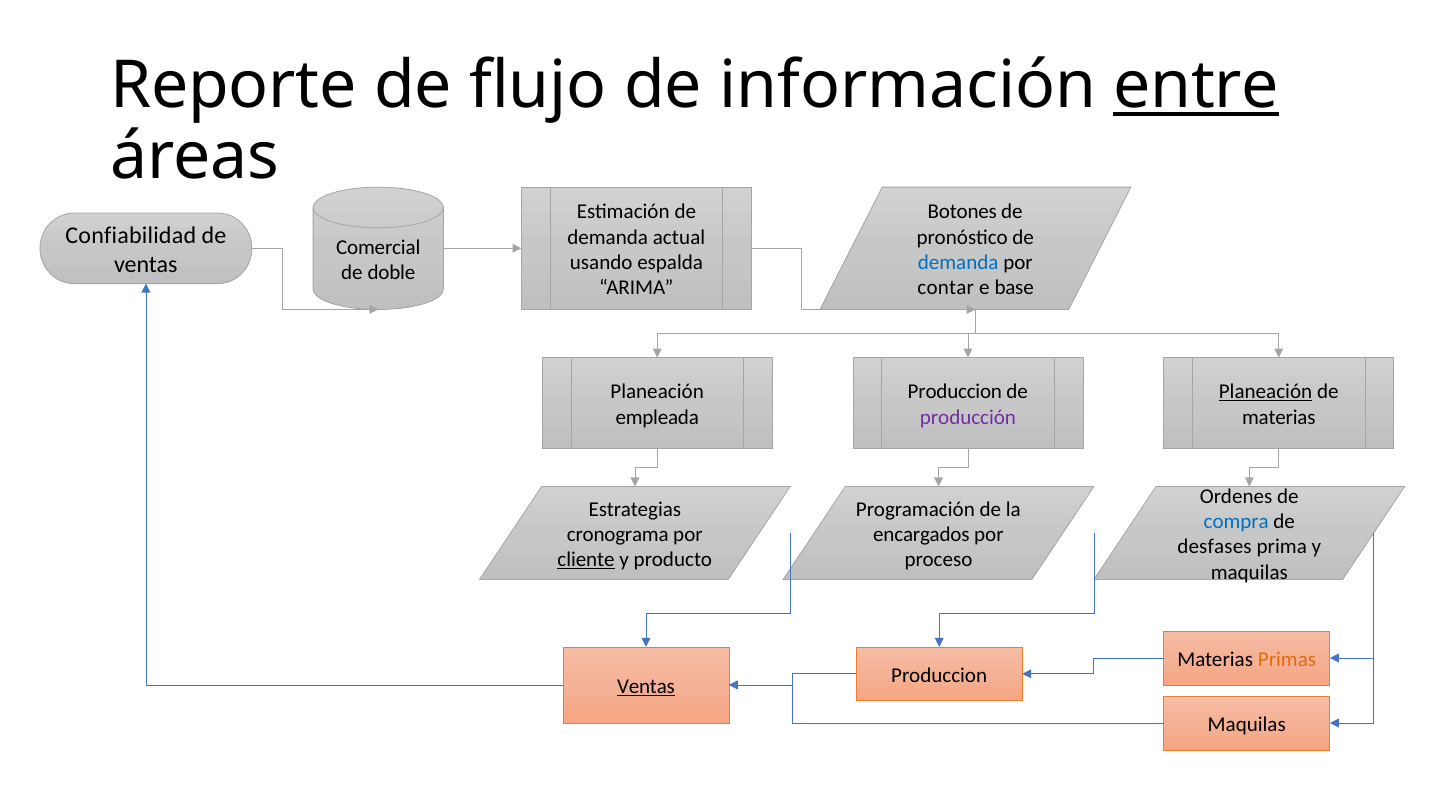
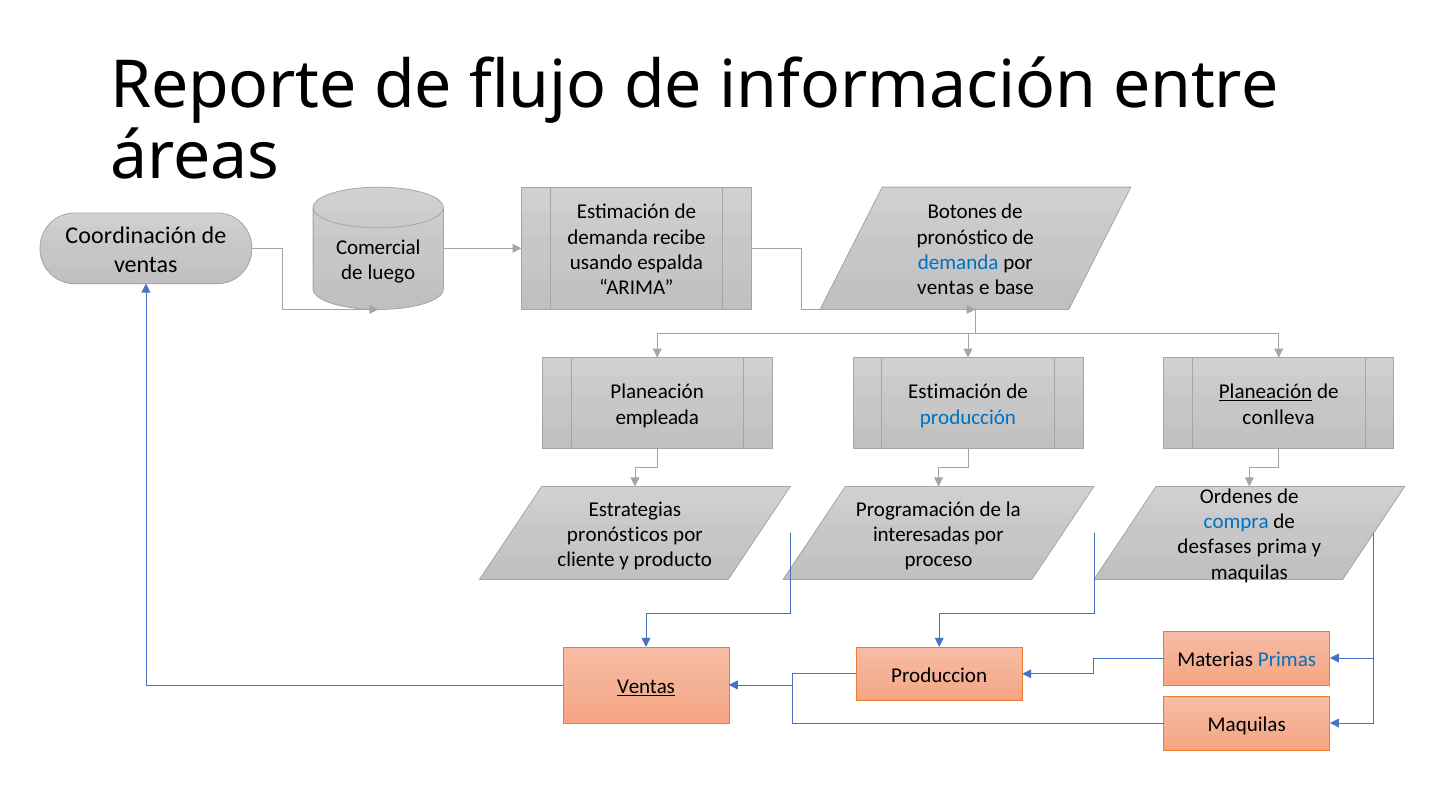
entre underline: present -> none (1196, 86)
Confiabilidad: Confiabilidad -> Coordinación (131, 236)
actual: actual -> recibe (679, 237)
doble: doble -> luego (391, 273)
contar: contar -> ventas (946, 288)
Produccion: Produccion -> Estimación (955, 392)
producción colour: purple -> blue (968, 417)
materias: materias -> conlleva (1279, 417)
cronograma: cronograma -> pronósticos (618, 535)
encargados: encargados -> interesadas (921, 535)
cliente underline: present -> none (586, 560)
Primas colour: orange -> blue (1287, 660)
